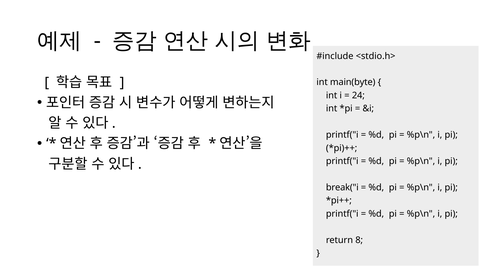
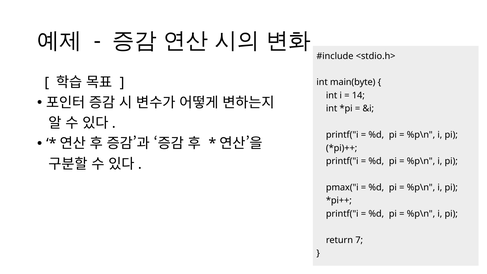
24: 24 -> 14 (358, 95)
break("i: break("i -> pmax("i (342, 187)
8: 8 -> 7 (359, 240)
